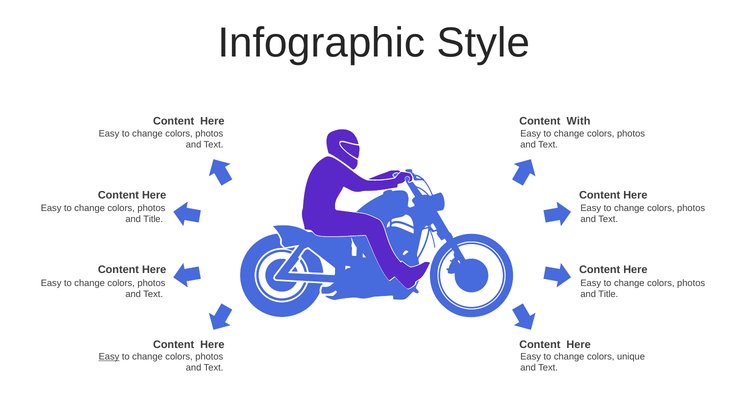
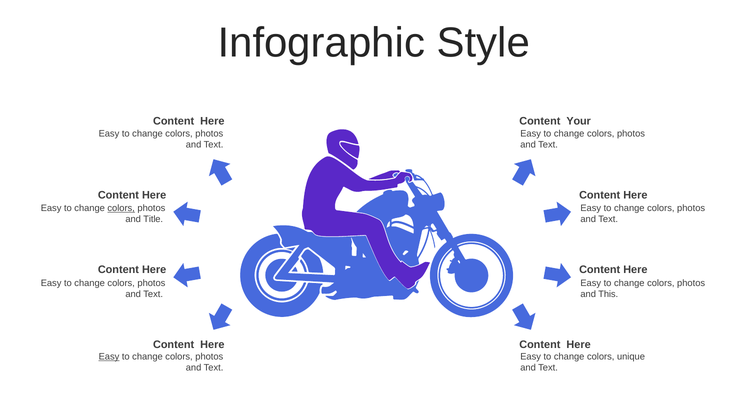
With: With -> Your (579, 121)
colors underline: none -> present (121, 208)
Title: Title -> This (608, 294)
